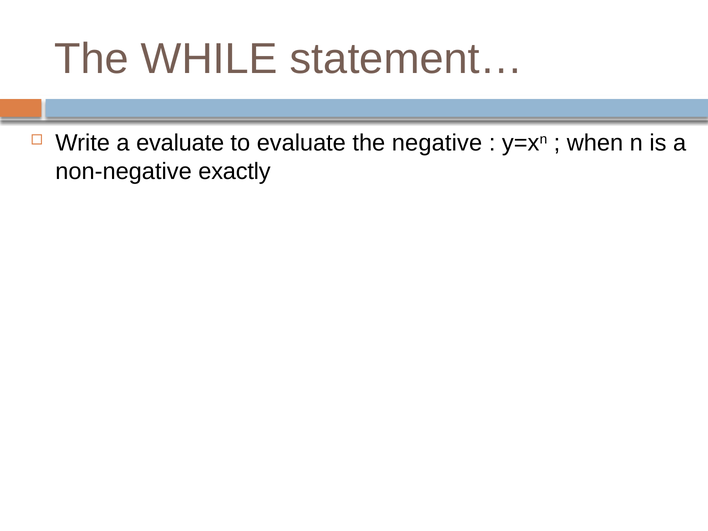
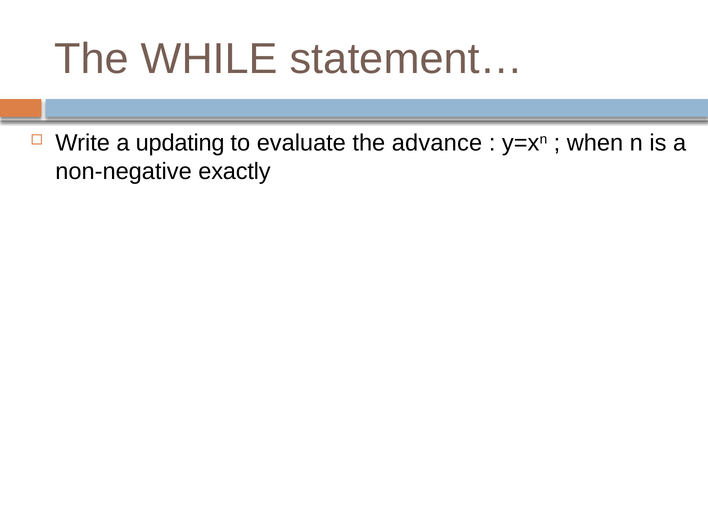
a evaluate: evaluate -> updating (180, 143)
negative: negative -> advance (437, 143)
